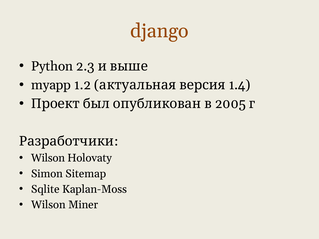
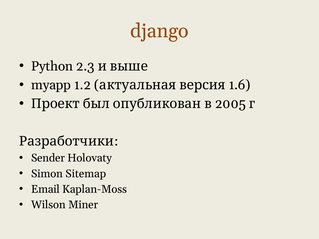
1.4: 1.4 -> 1.6 (240, 85)
Wilson: Wilson -> Sender (48, 158)
Sqlite: Sqlite -> Email (45, 189)
